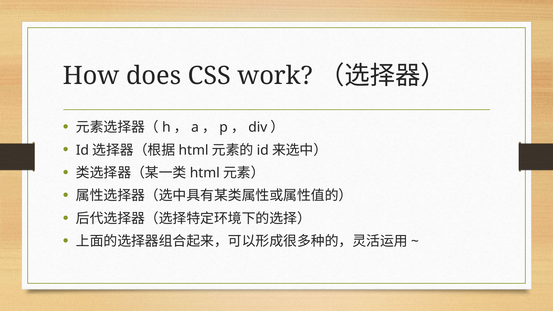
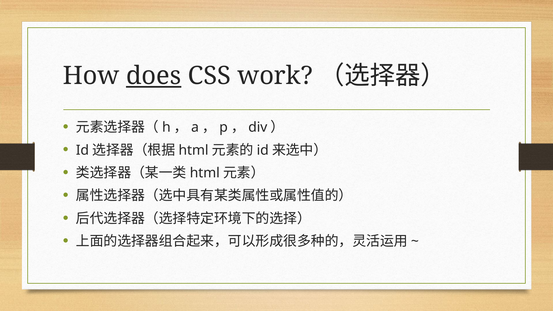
does underline: none -> present (154, 76)
